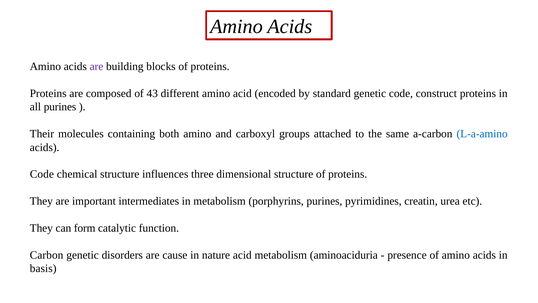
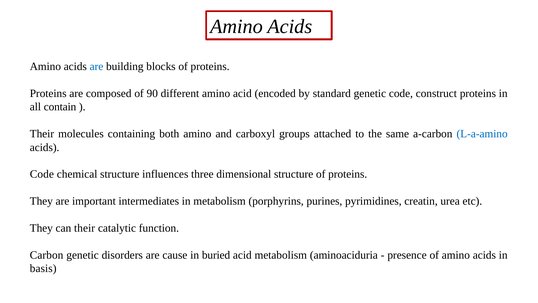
are colour: purple -> blue (96, 66)
43: 43 -> 90 (152, 93)
all purines: purines -> contain (60, 107)
can form: form -> their (85, 228)
nature: nature -> buried (216, 255)
